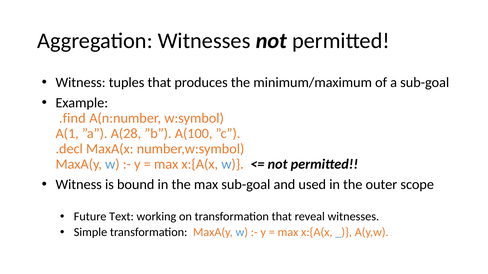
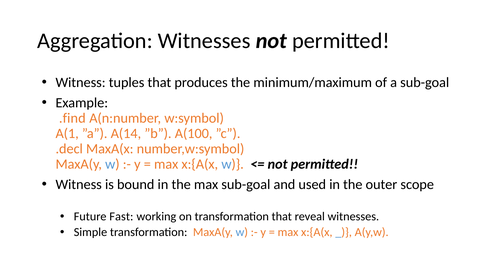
A(28: A(28 -> A(14 (126, 134)
Text: Text -> Fast (121, 217)
